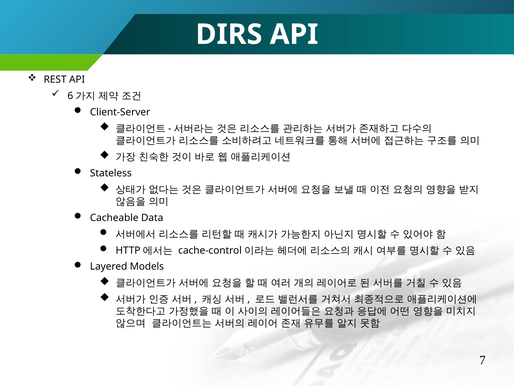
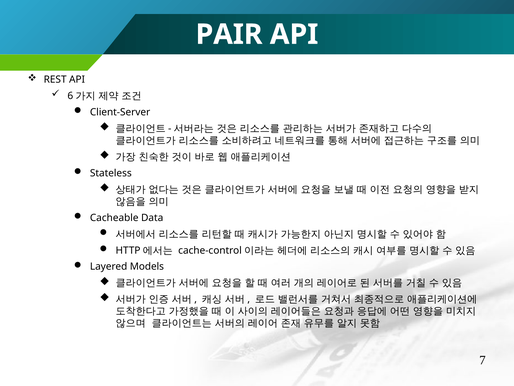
DIRS: DIRS -> PAIR (229, 34)
